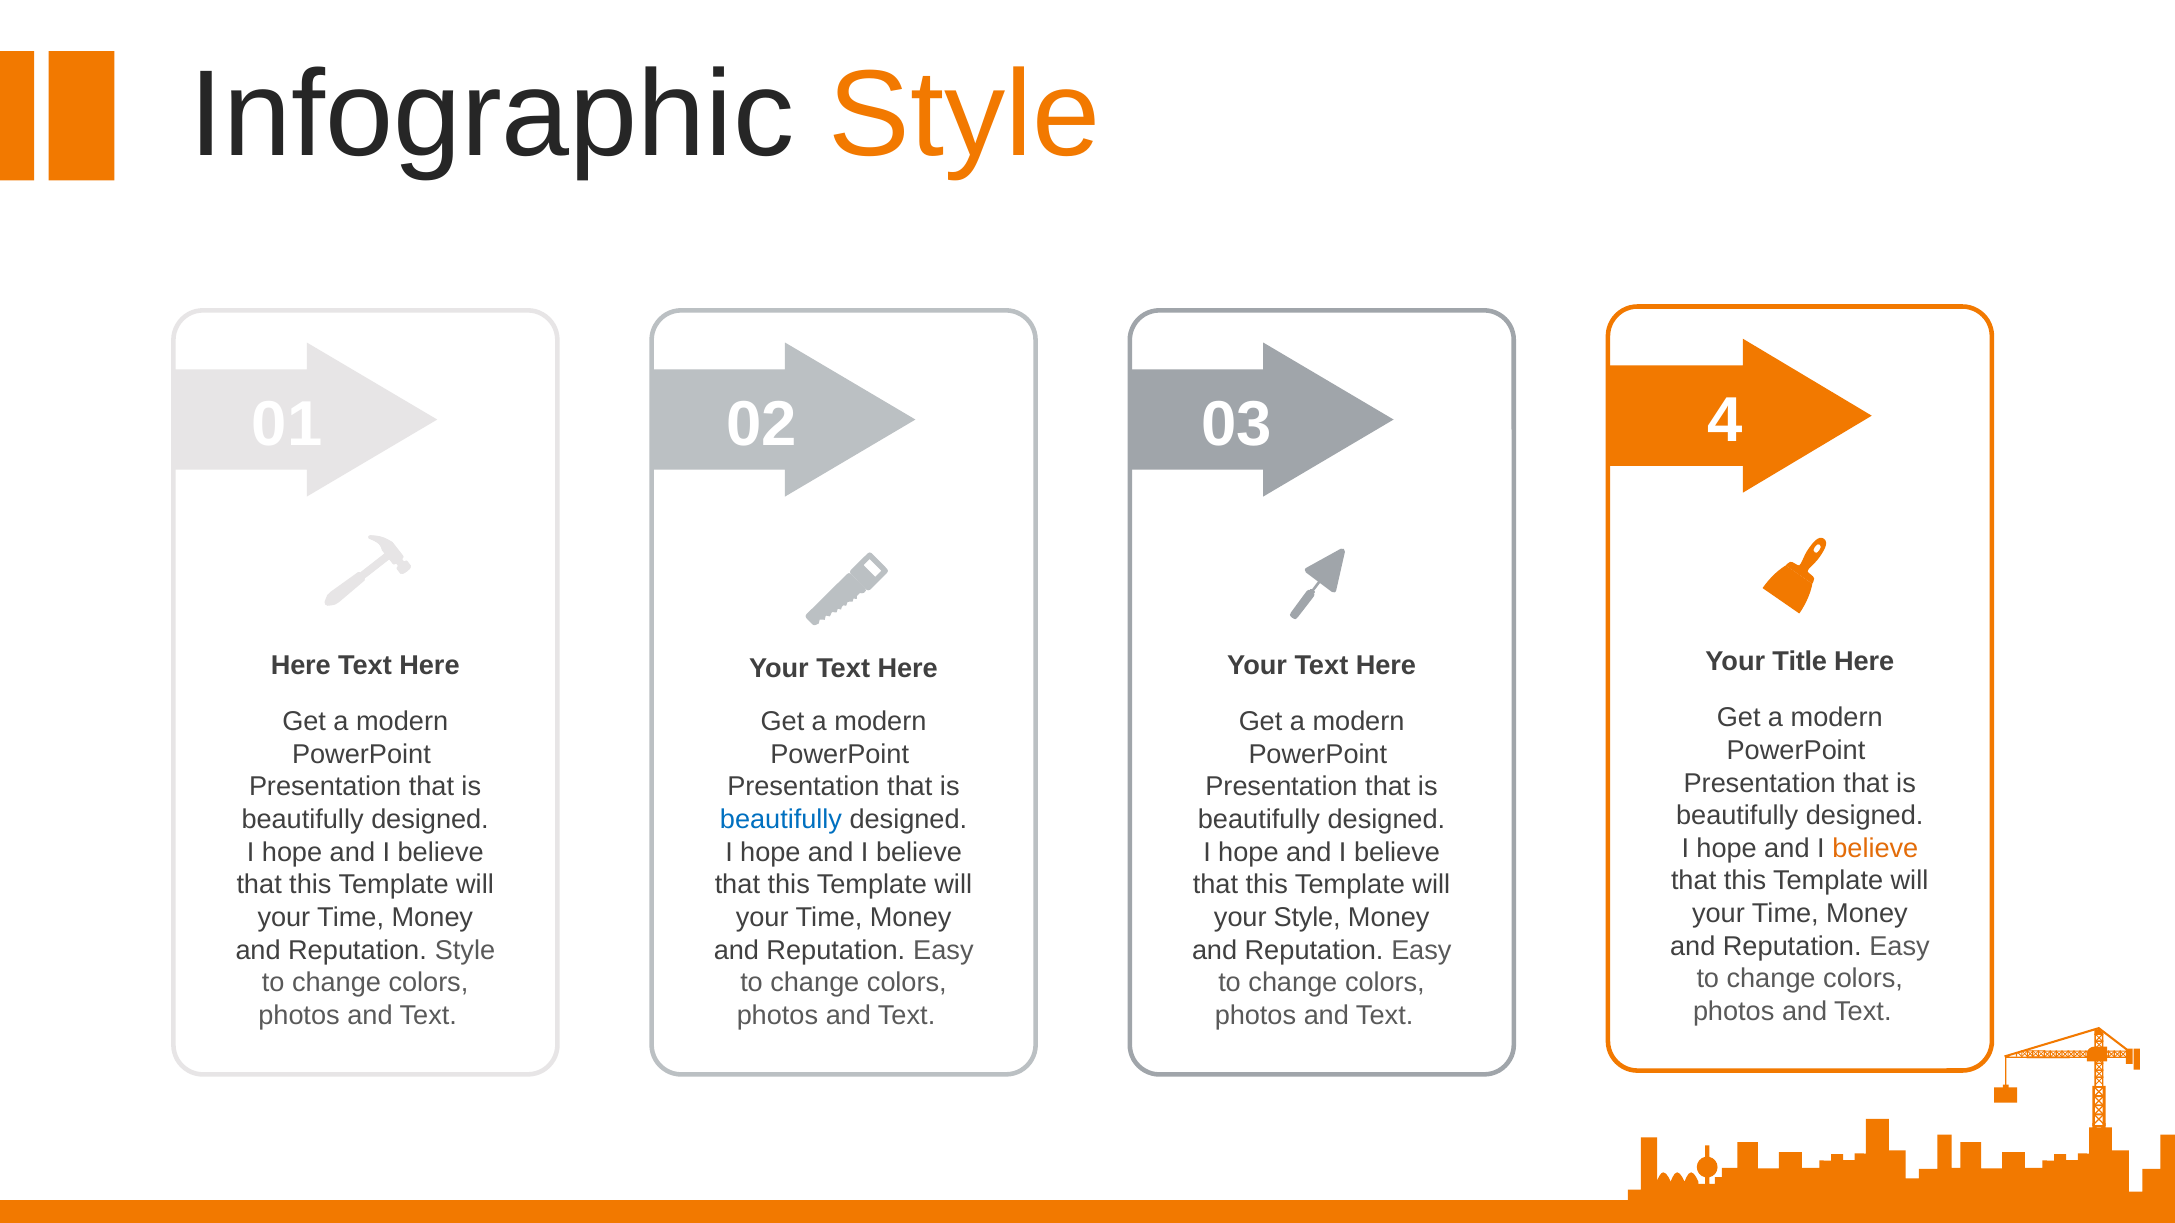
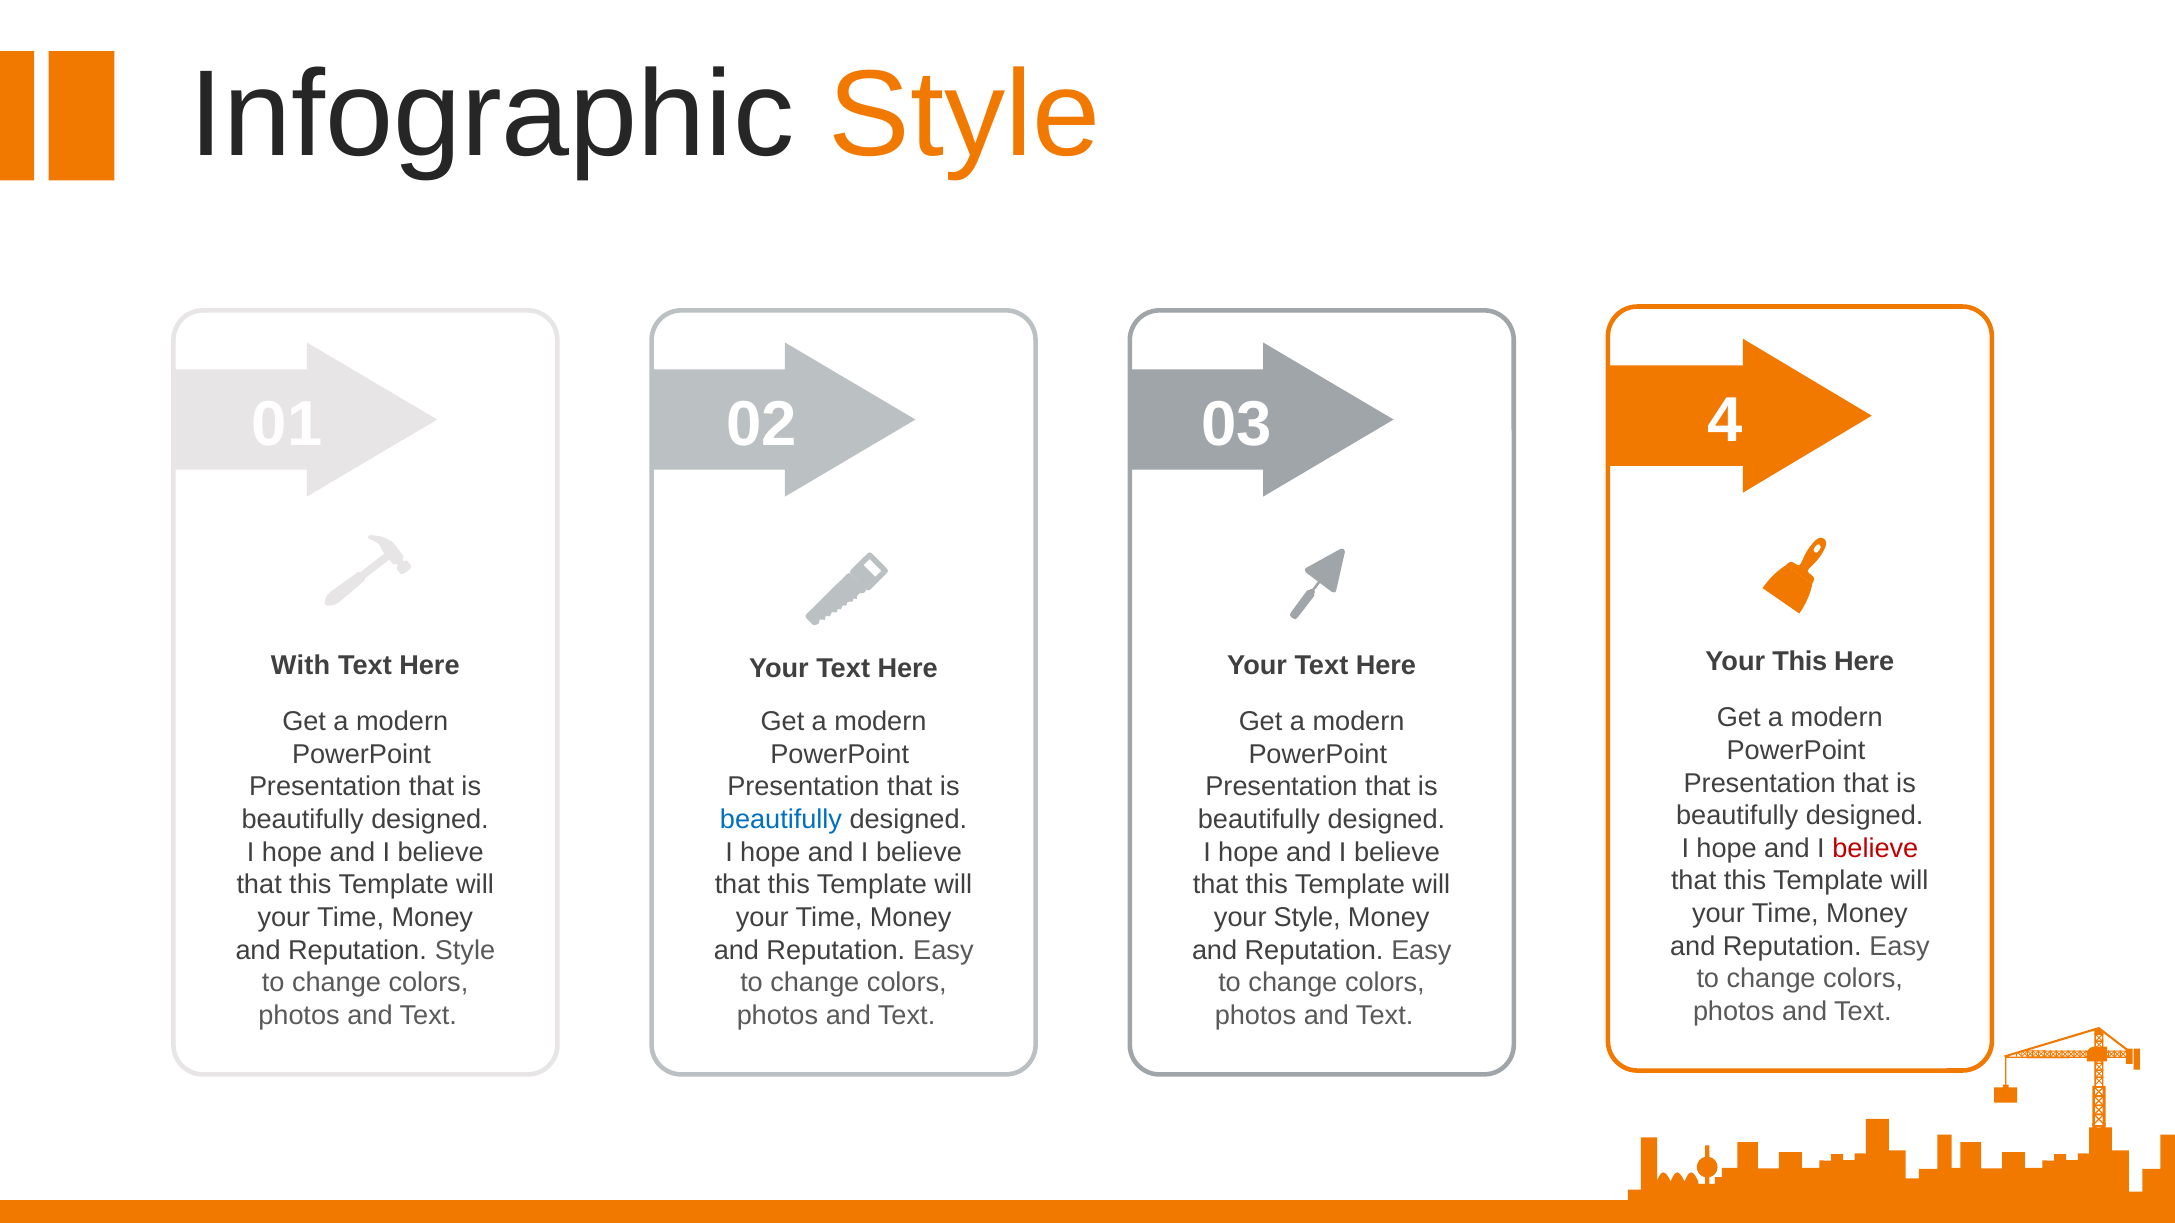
Your Title: Title -> This (1800, 662)
Here: Here -> With (301, 666)
believe colour: orange -> red (1875, 849)
